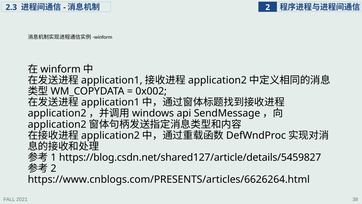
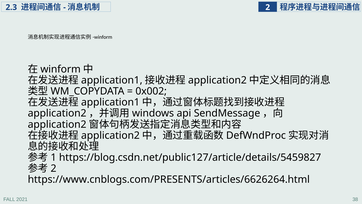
https://blog.csdn.net/shared127/article/details/5459827: https://blog.csdn.net/shared127/article/details/5459827 -> https://blog.csdn.net/public127/article/details/5459827 (190, 157)
